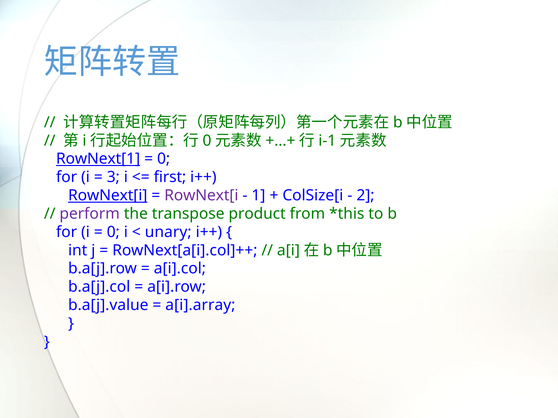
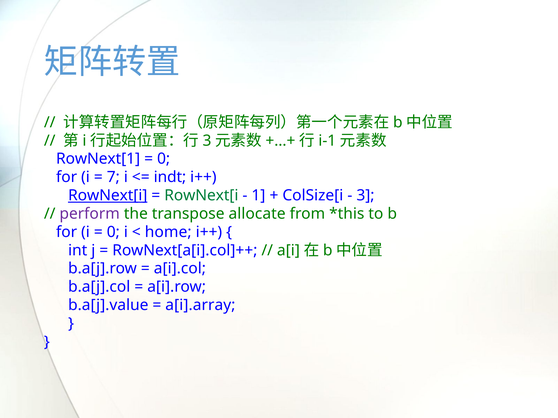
0: 0 -> 3 (207, 141)
RowNext[1 underline: present -> none (98, 159)
3: 3 -> 7 (113, 177)
first: first -> indt (170, 177)
RowNext[i colour: purple -> green (201, 196)
2: 2 -> 3 (365, 196)
product: product -> allocate (257, 214)
unary: unary -> home (168, 232)
